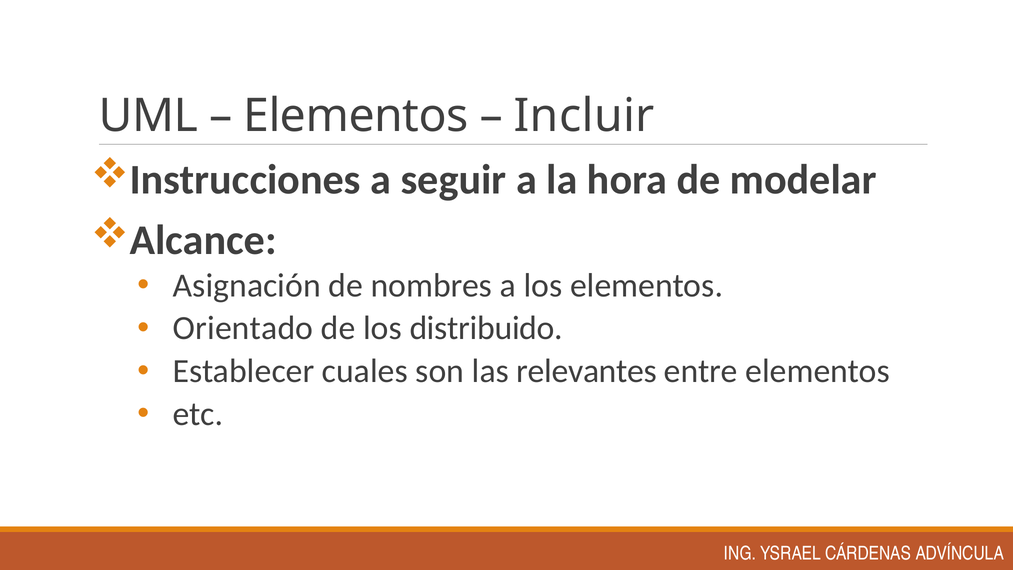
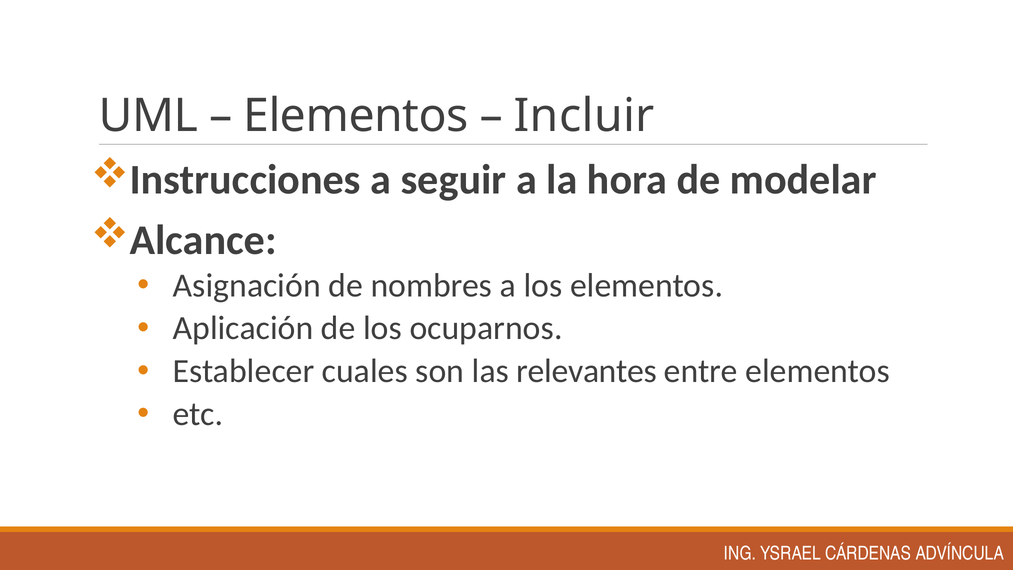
Orientado: Orientado -> Aplicación (243, 328)
distribuido: distribuido -> ocuparnos (486, 328)
